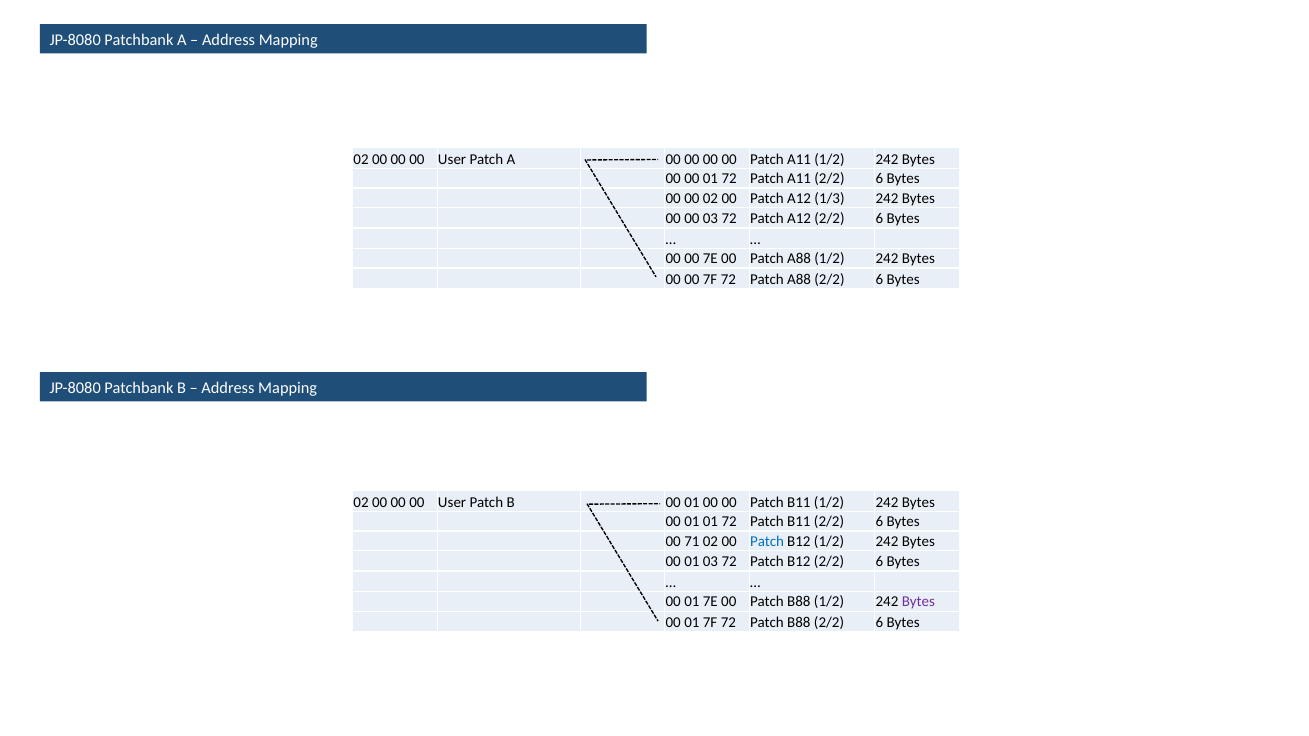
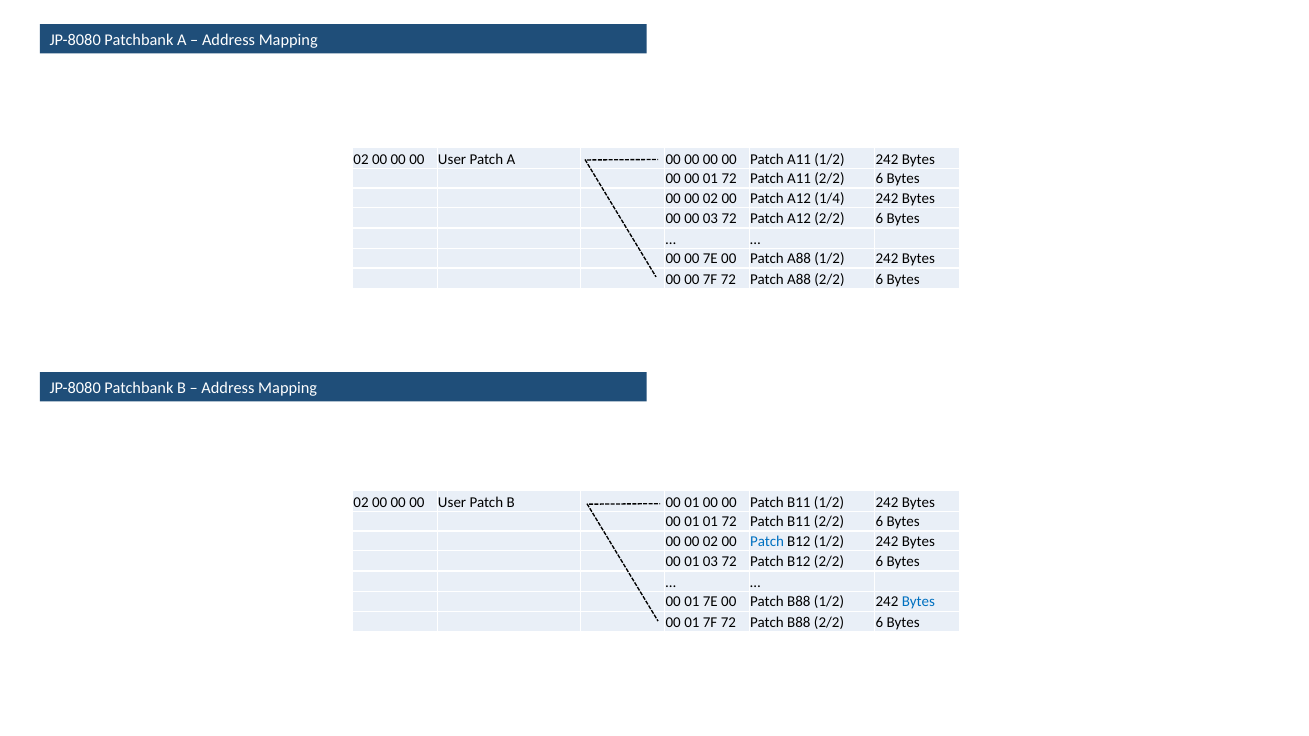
1/3: 1/3 -> 1/4 (830, 199)
71: 71 -> 00 (692, 542)
Bytes colour: purple -> blue (918, 602)
